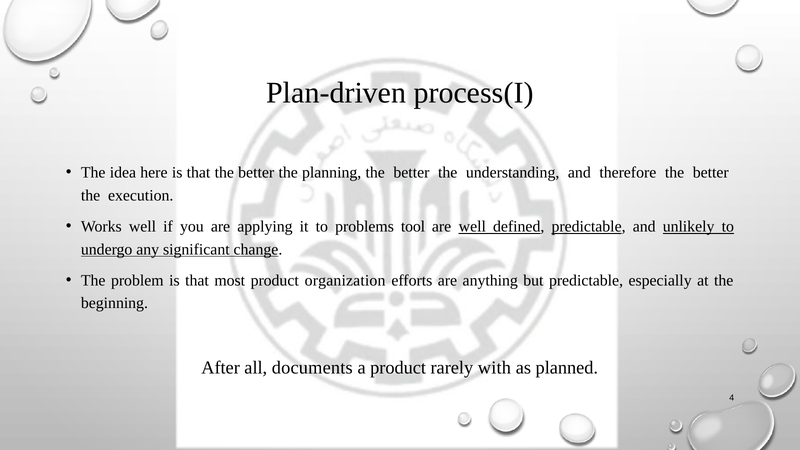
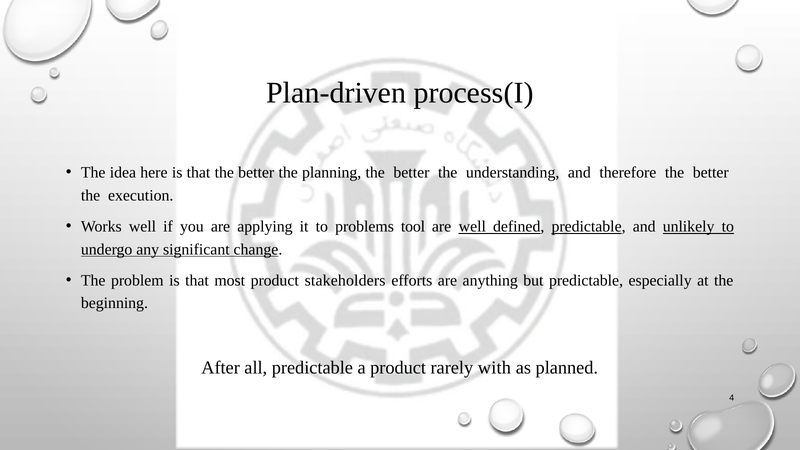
organization: organization -> stakeholders (345, 280)
all documents: documents -> predictable (312, 368)
